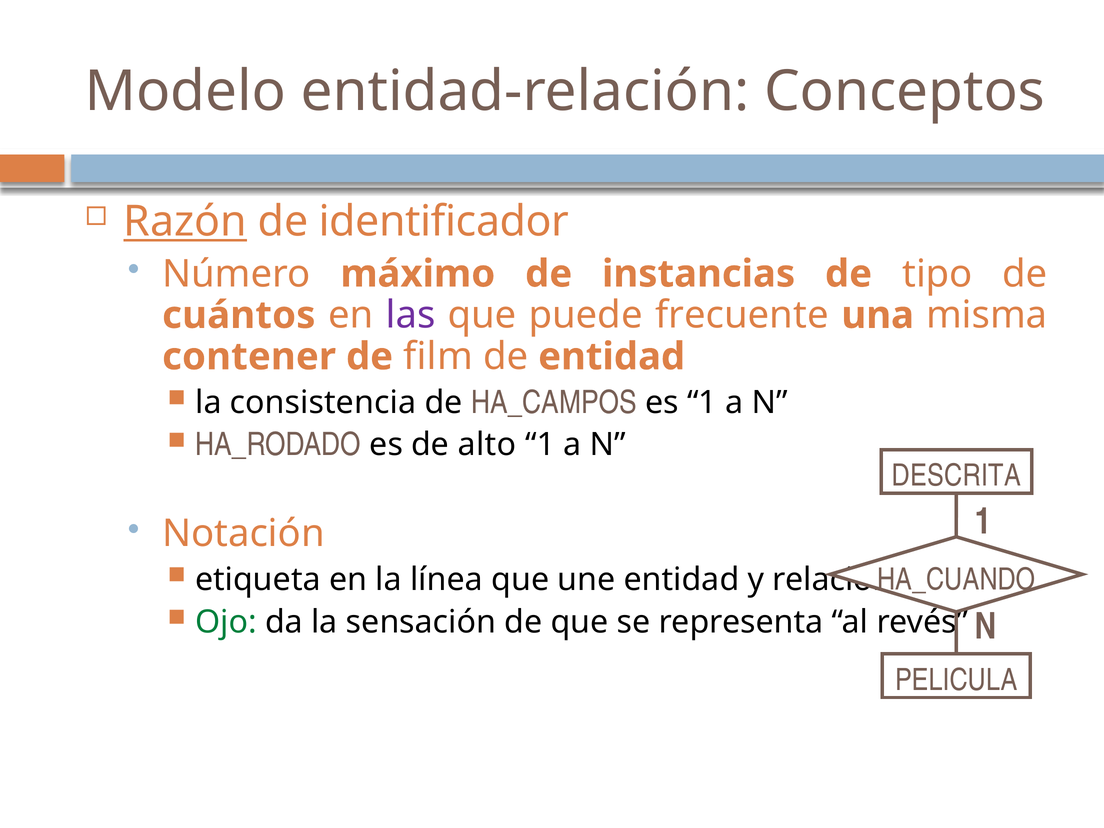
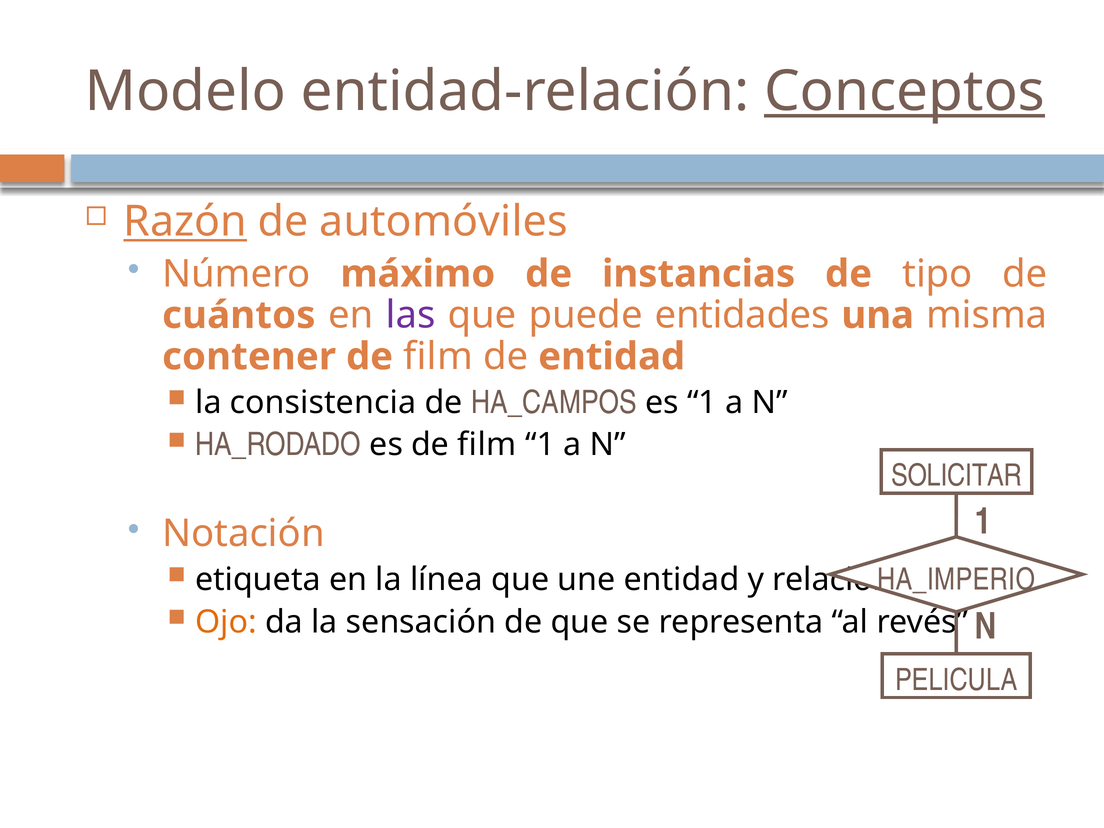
Conceptos underline: none -> present (905, 91)
identificador: identificador -> automóviles (444, 222)
frecuente: frecuente -> entidades (742, 315)
es de alto: alto -> film (487, 445)
DESCRITA: DESCRITA -> SOLICITAR (957, 476)
HA_CUANDO: HA_CUANDO -> HA_IMPERIO (956, 579)
Ojo colour: green -> orange (226, 622)
